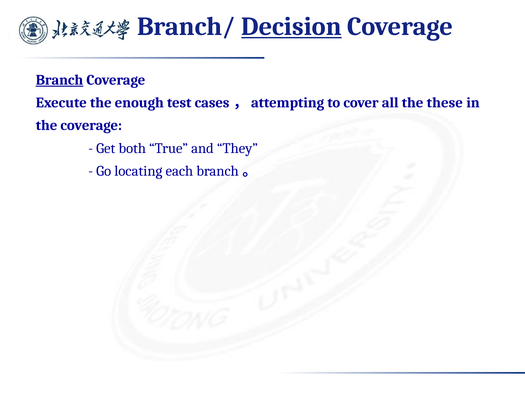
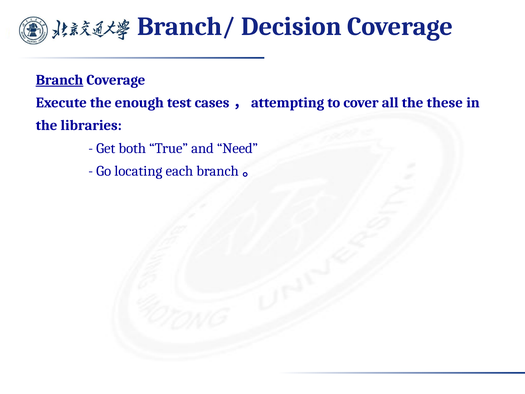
Decision underline: present -> none (291, 26)
the coverage: coverage -> libraries (91, 125)
They: They -> Need (237, 148)
